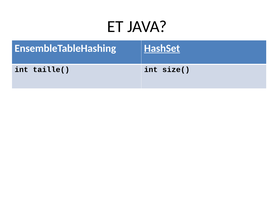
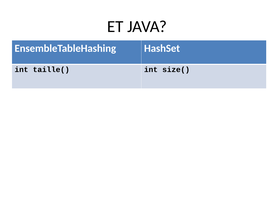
HashSet underline: present -> none (162, 48)
